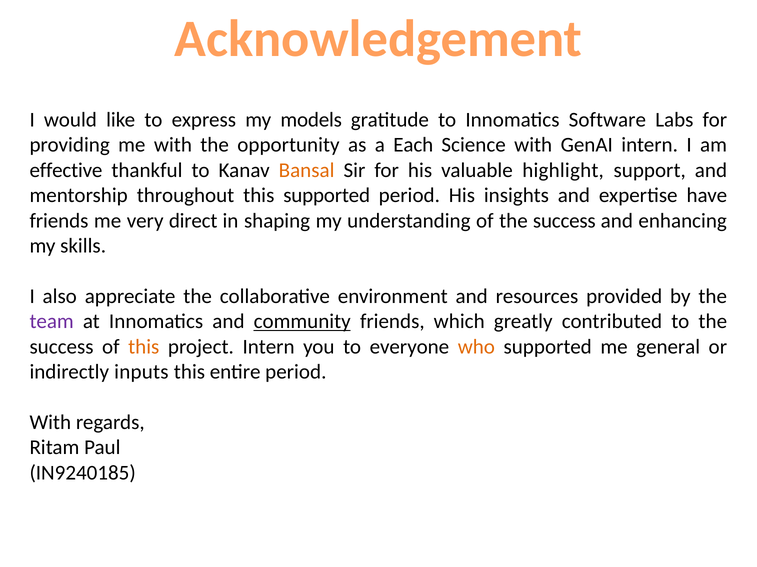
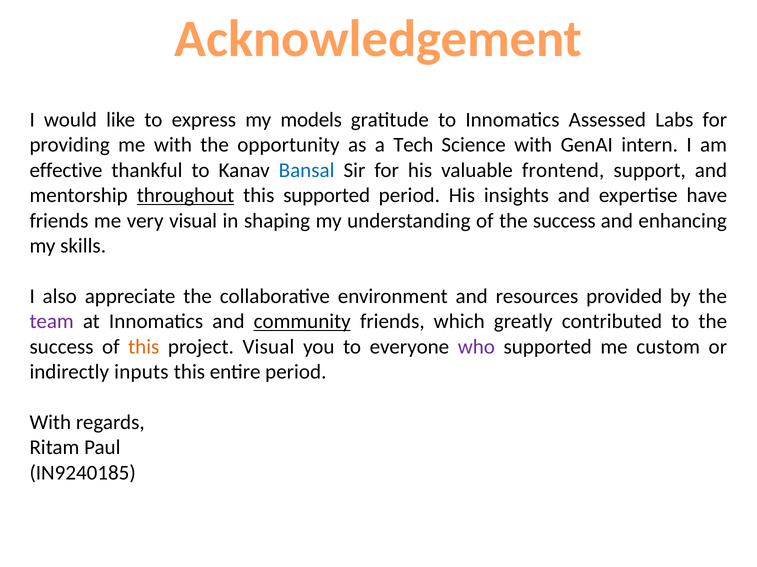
Software: Software -> Assessed (607, 120)
Each: Each -> Tech (413, 145)
Bansal colour: orange -> blue (307, 170)
highlight: highlight -> frontend (563, 170)
throughout underline: none -> present (185, 196)
very direct: direct -> visual (193, 221)
project Intern: Intern -> Visual (268, 347)
who colour: orange -> purple (476, 347)
general: general -> custom (668, 347)
